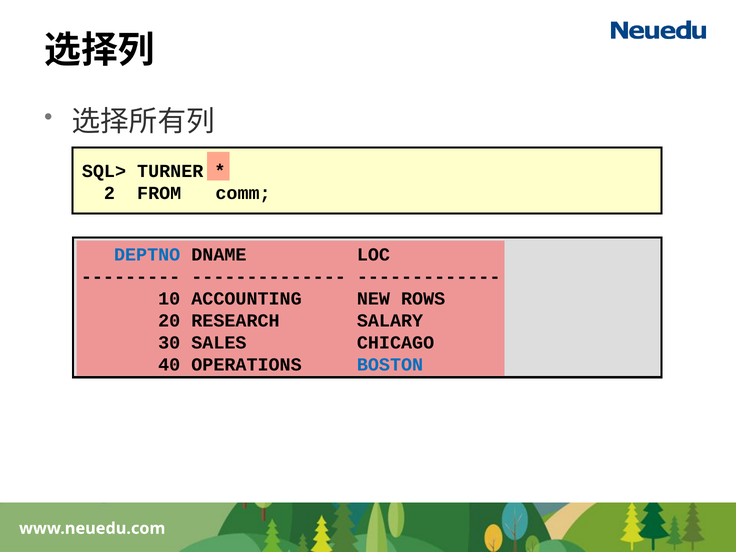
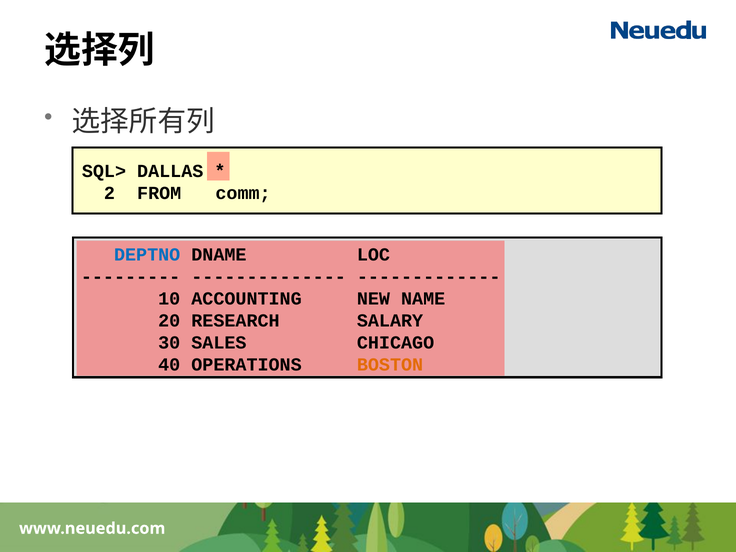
TURNER: TURNER -> DALLAS (170, 171)
ROWS: ROWS -> NAME (423, 299)
BOSTON colour: blue -> orange (390, 365)
